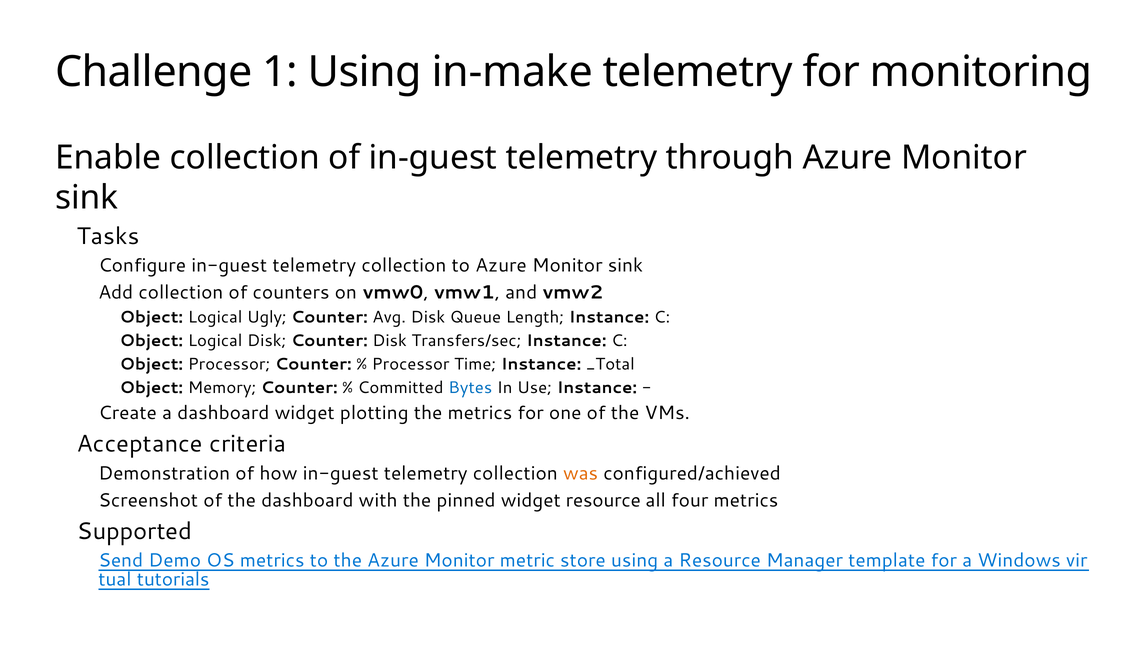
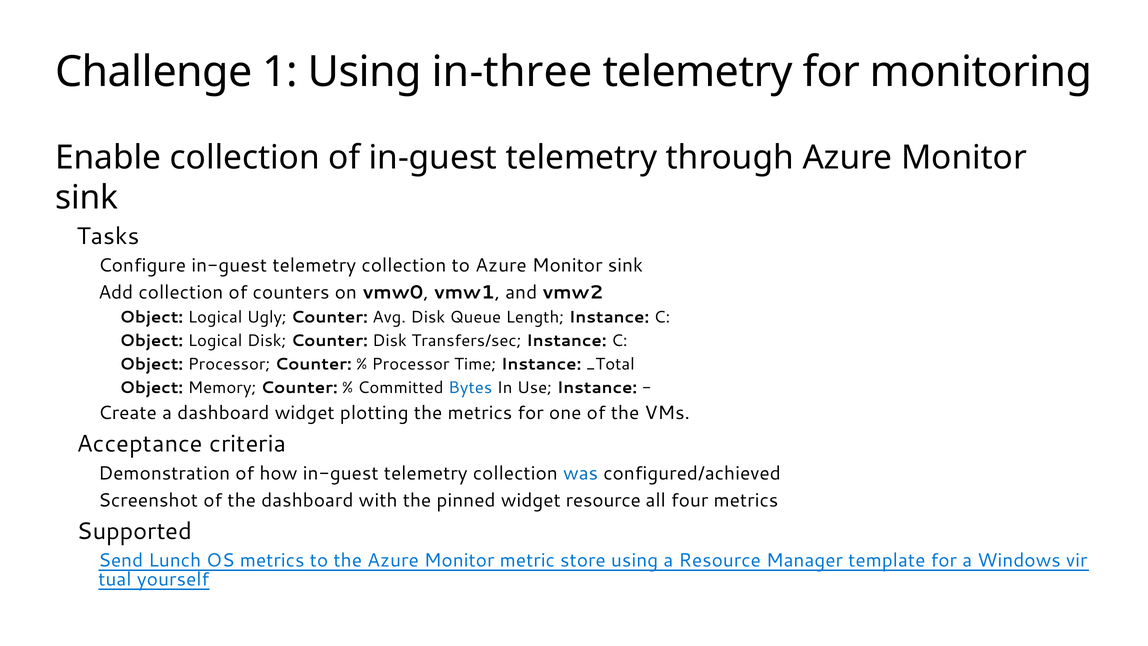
in-make: in-make -> in-three (512, 72)
was colour: orange -> blue (581, 473)
Demo: Demo -> Lunch (175, 560)
tutorials: tutorials -> yourself (173, 579)
